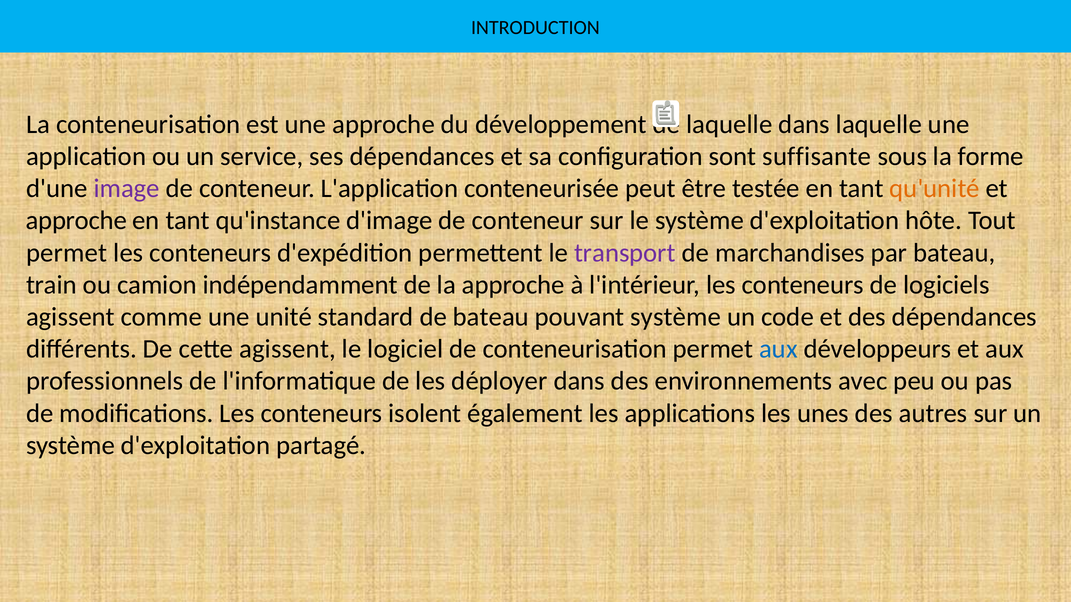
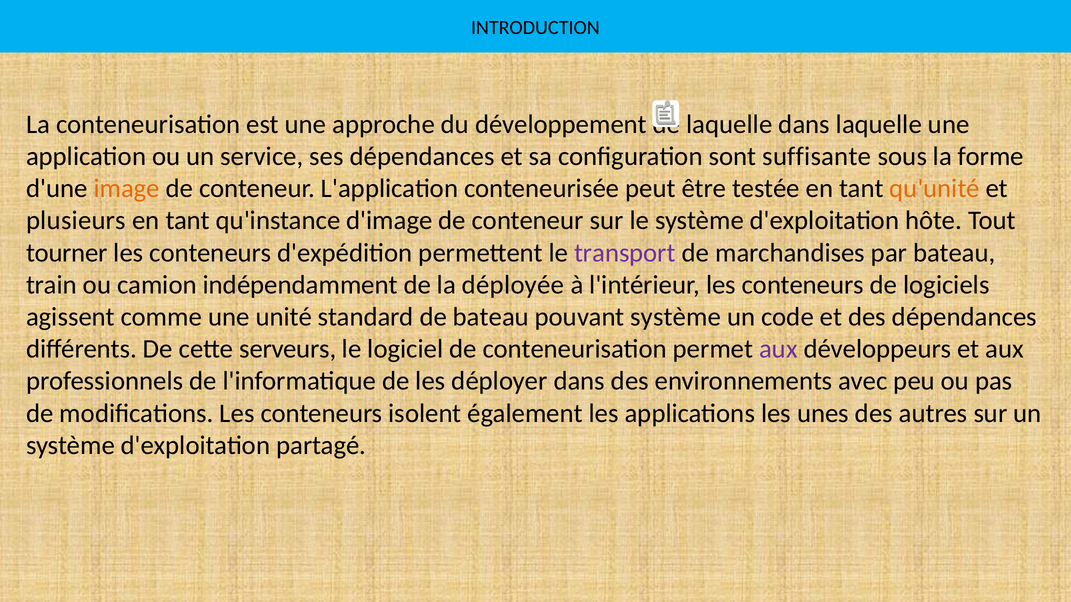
image colour: purple -> orange (127, 189)
approche: approche -> plusieurs (76, 221)
permet: permet -> tourner (67, 253)
la approche: approche -> déployée (513, 285)
cette agissent: agissent -> serveurs (288, 349)
aux colour: blue -> purple (778, 349)
